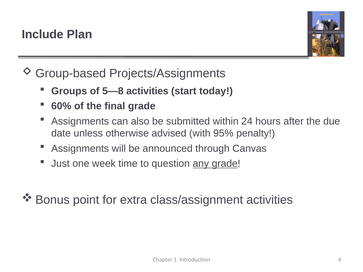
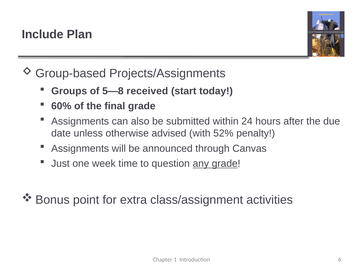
5—8 activities: activities -> received (147, 91)
95%: 95% -> 52% (223, 134)
